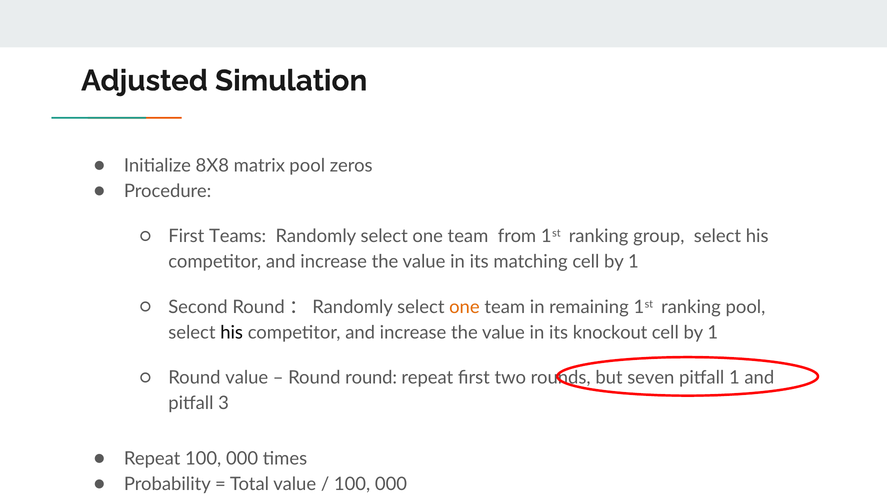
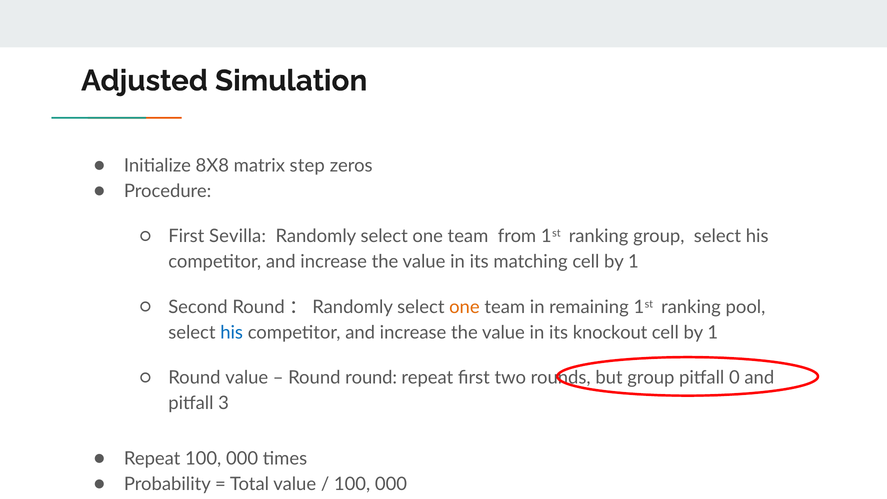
matrix pool: pool -> step (307, 166)
Teams: Teams -> Sevilla (238, 236)
his colour: black -> blue (232, 332)
but seven: seven -> group (651, 378)
pitfall 1: 1 -> 0 (734, 378)
